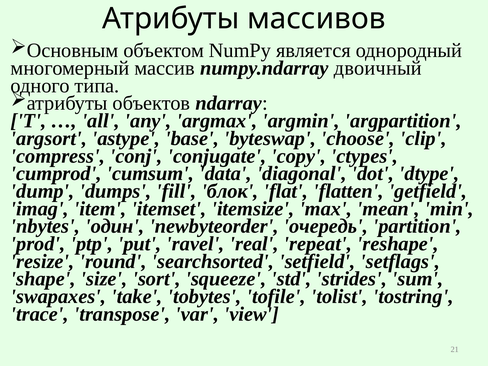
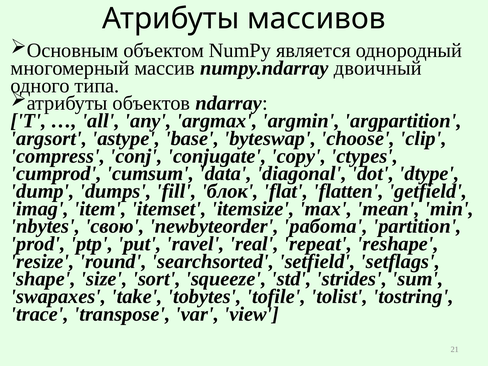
один: один -> свою (115, 226)
очередь: очередь -> работа (326, 226)
